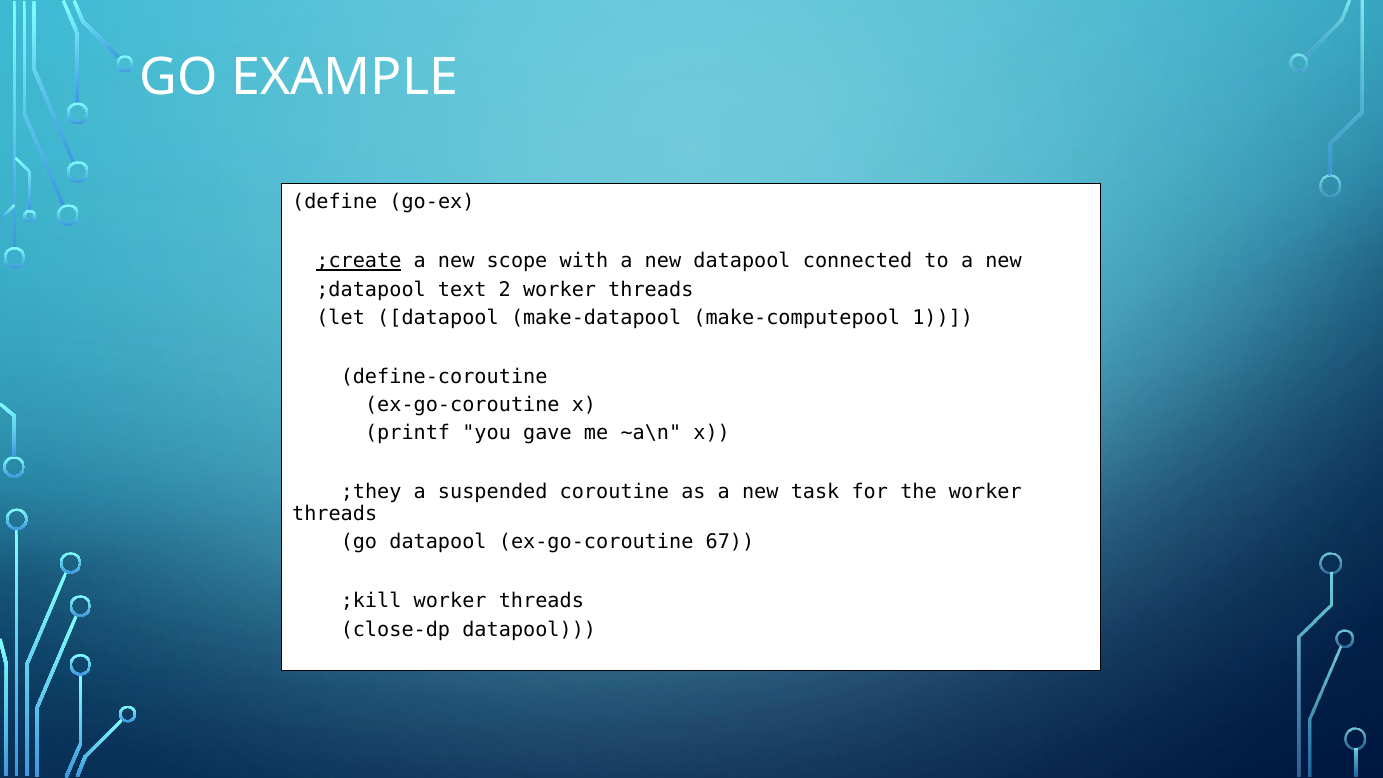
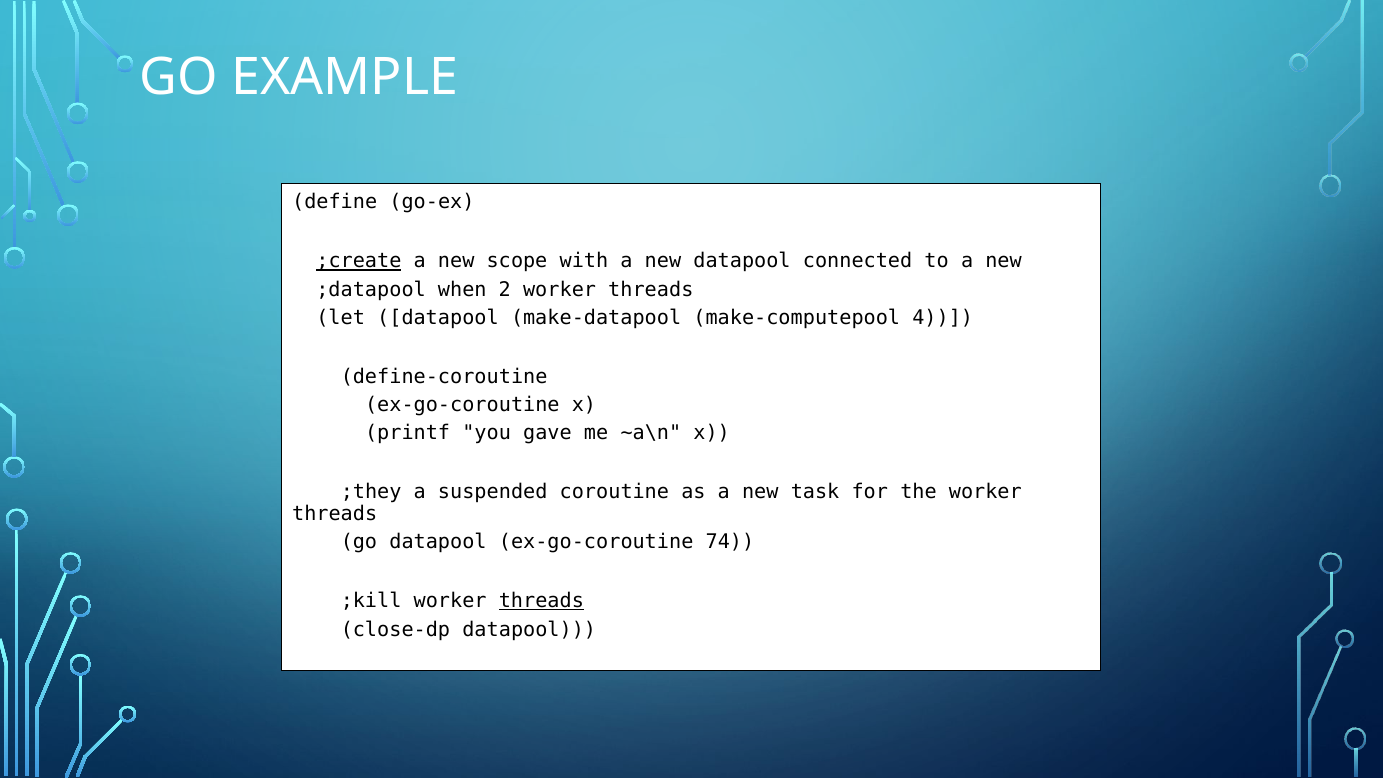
text: text -> when (462, 289)
1: 1 -> 4 (943, 318)
67: 67 -> 74 (730, 542)
threads underline: none -> present (541, 601)
